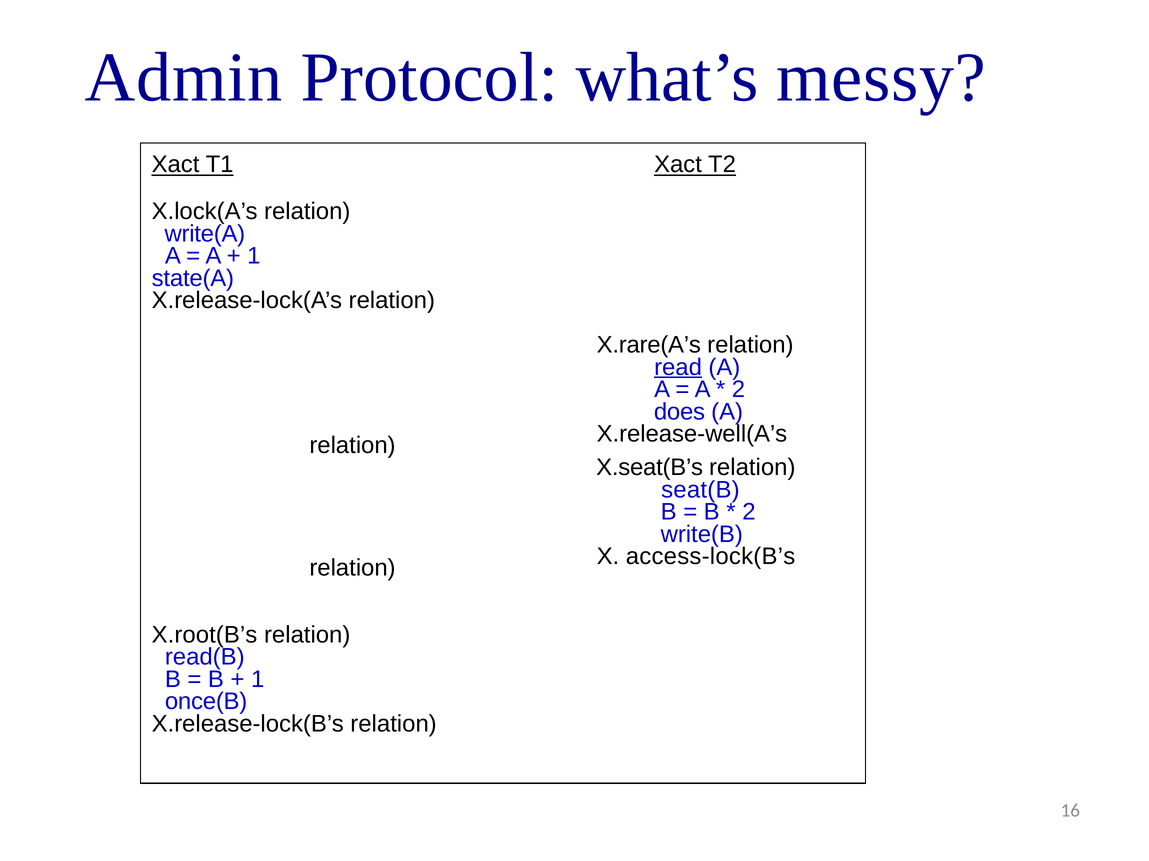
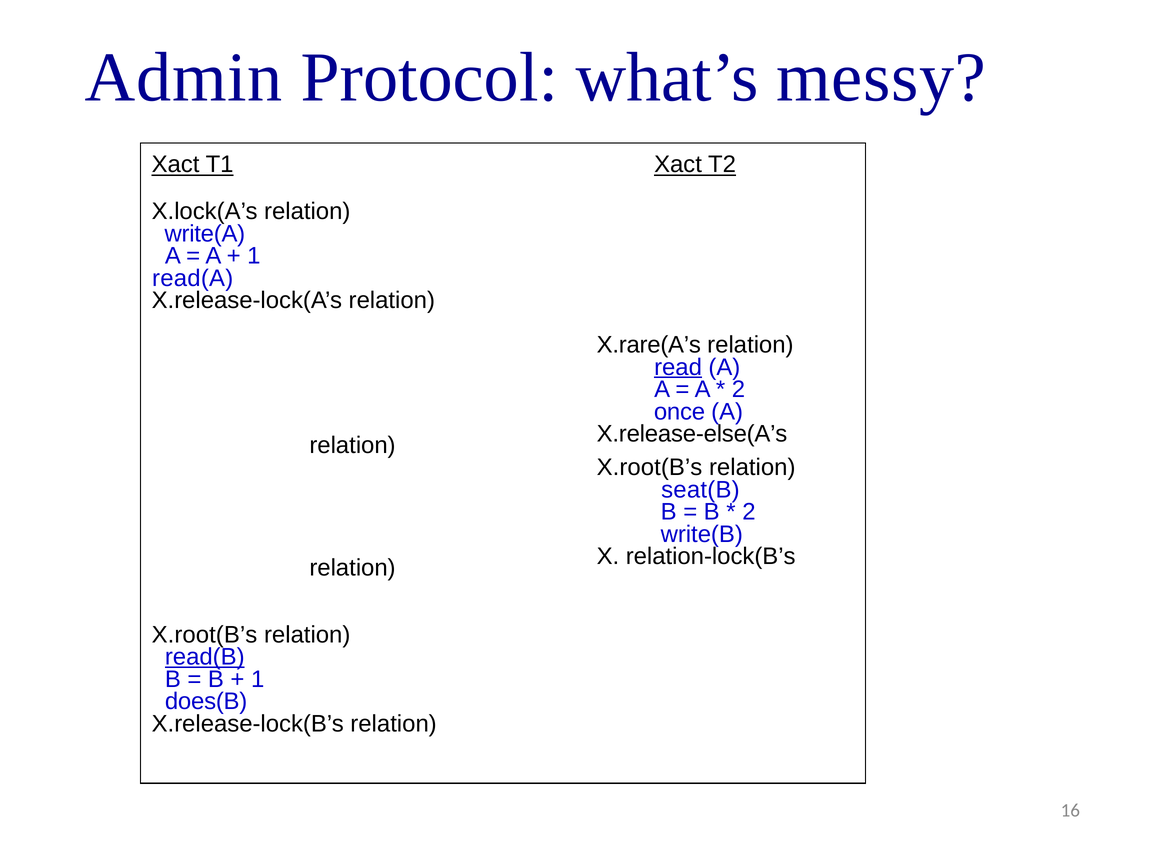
state(A: state(A -> read(A (193, 278)
does: does -> once (679, 412)
X.release-well(A’s: X.release-well(A’s -> X.release-else(A’s (692, 434)
X.seat(B’s: X.seat(B’s -> X.root(B’s (649, 468)
access-lock(B’s: access-lock(B’s -> relation-lock(B’s (711, 557)
read(B underline: none -> present (205, 658)
once(B: once(B -> does(B (206, 702)
